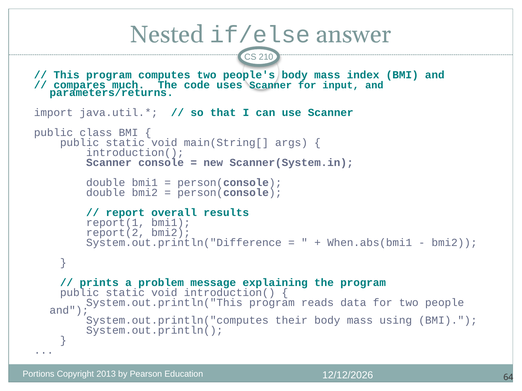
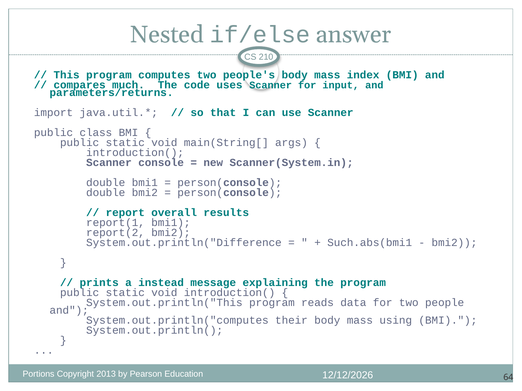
When.abs(bmi1: When.abs(bmi1 -> Such.abs(bmi1 (370, 243)
problem: problem -> instead (161, 283)
